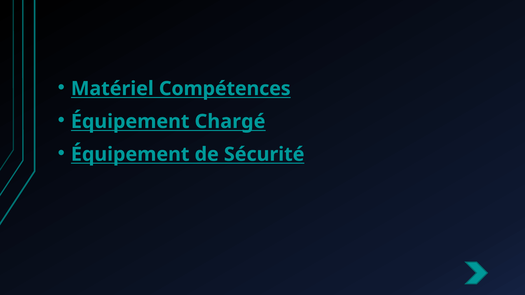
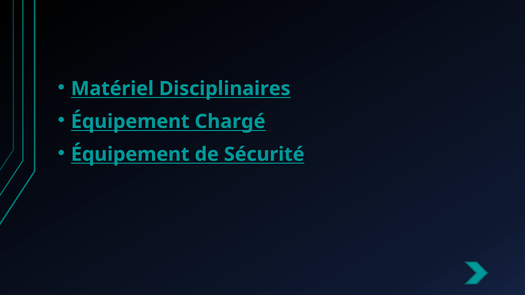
Compétences: Compétences -> Disciplinaires (225, 89)
